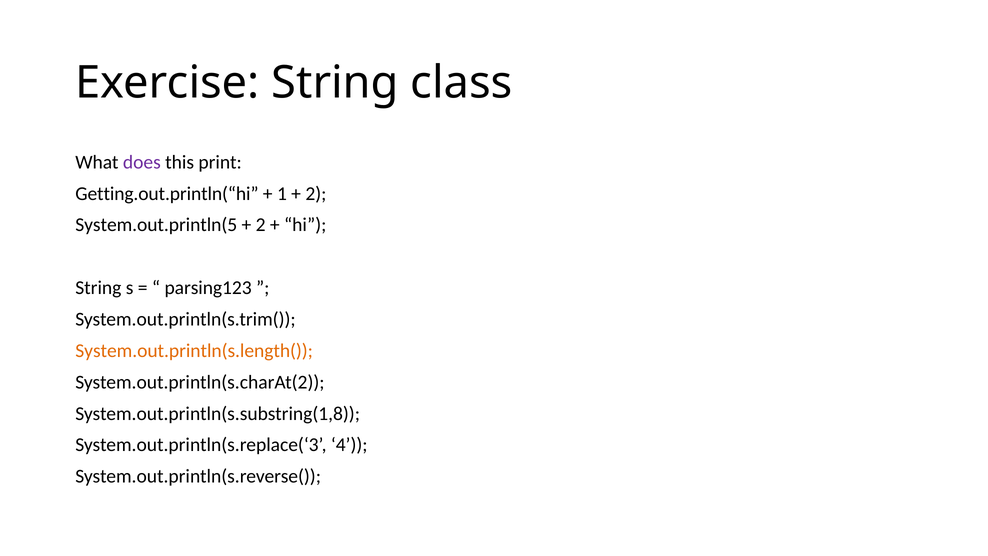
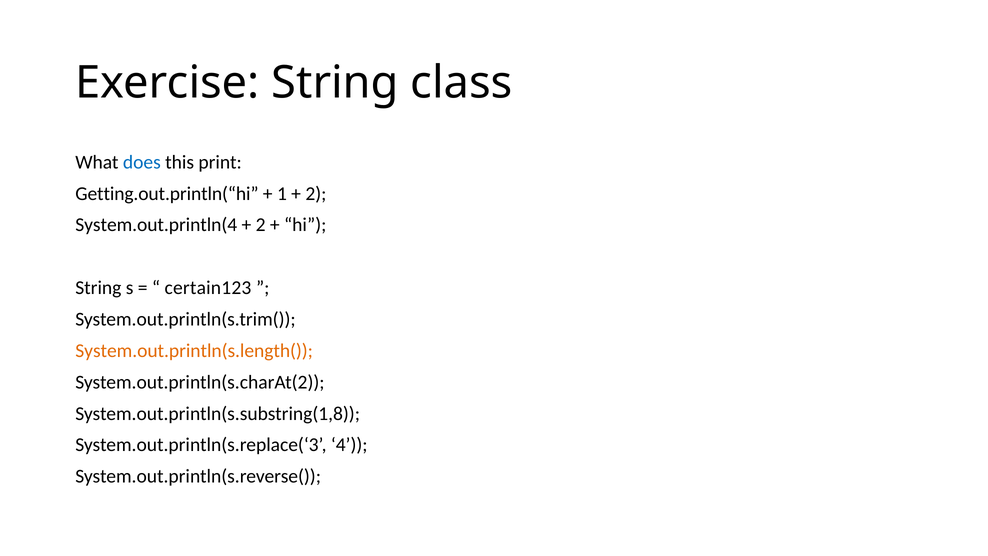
does colour: purple -> blue (142, 162)
System.out.println(5: System.out.println(5 -> System.out.println(4 (156, 225)
parsing123: parsing123 -> certain123 (208, 288)
